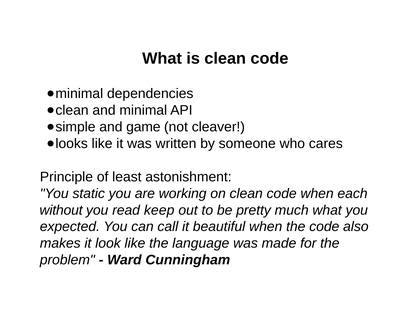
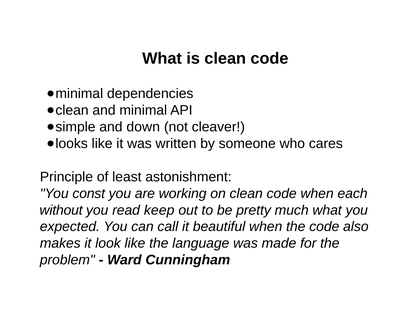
game: game -> down (143, 127)
static: static -> const (89, 194)
